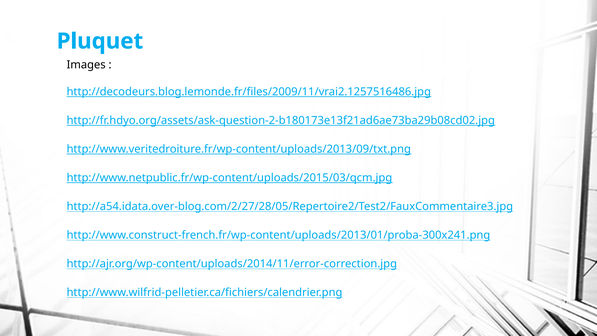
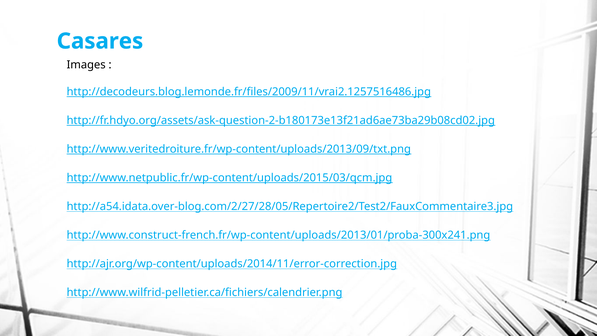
Pluquet: Pluquet -> Casares (100, 41)
